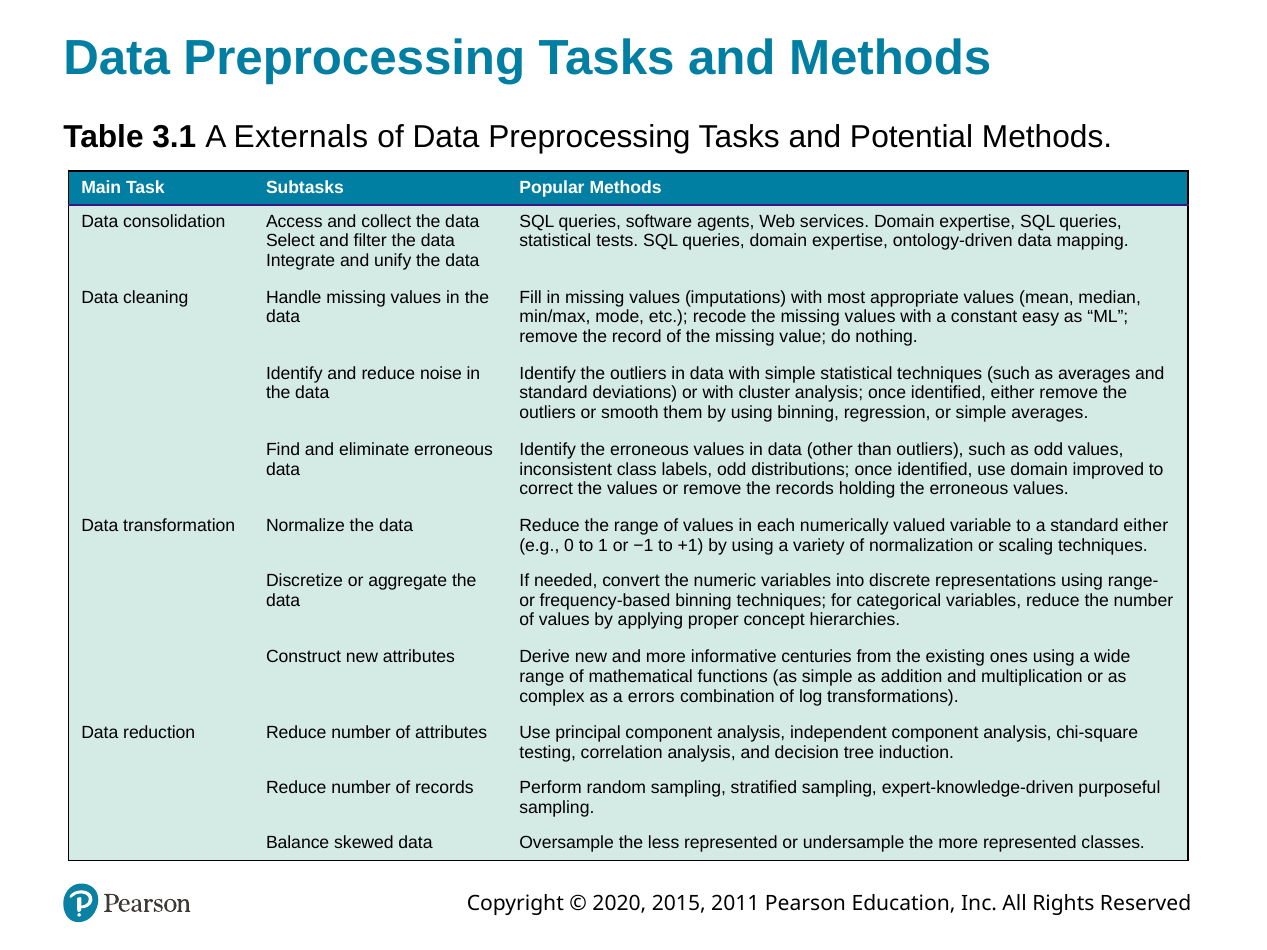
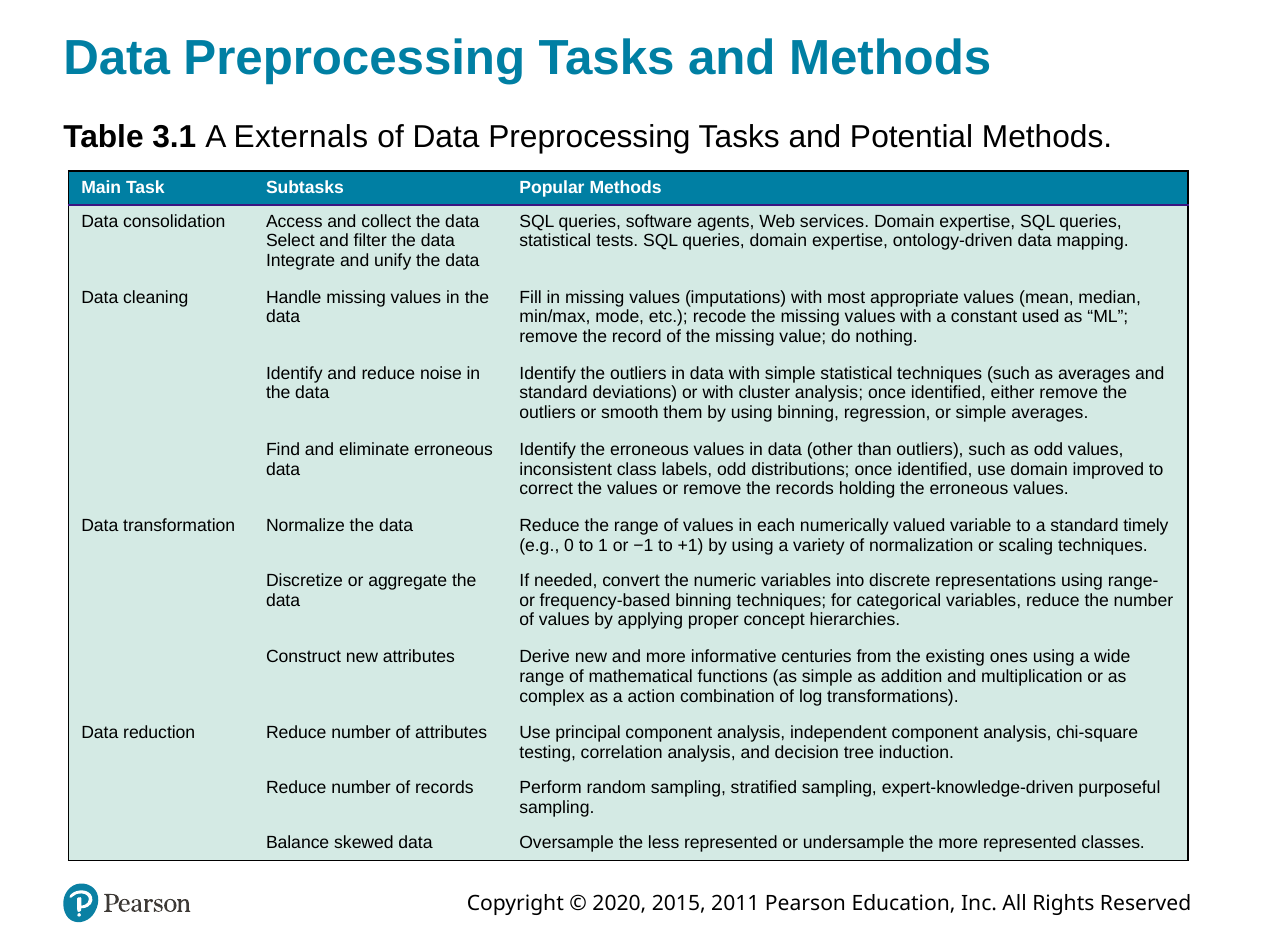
easy: easy -> used (1041, 317)
standard either: either -> timely (1146, 526)
errors: errors -> action (651, 696)
